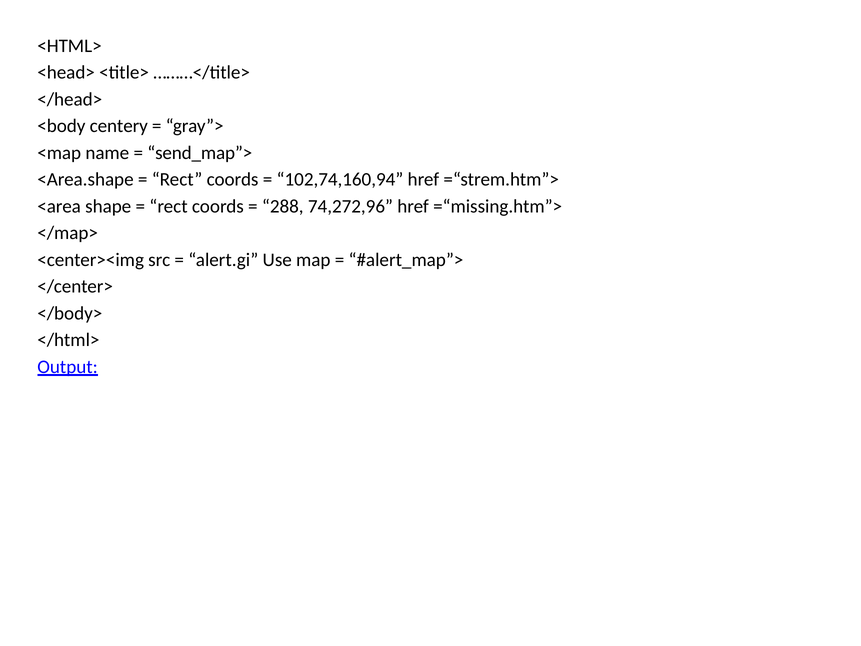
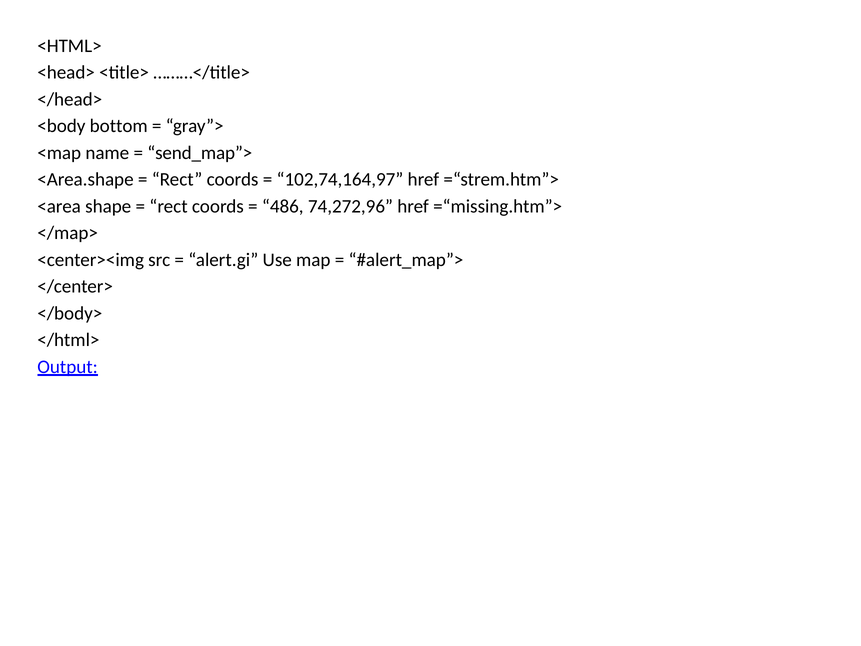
centery: centery -> bottom (119, 126)
102,74,160,94: 102,74,160,94 -> 102,74,164,97 (340, 179)
288: 288 -> 486 (283, 206)
